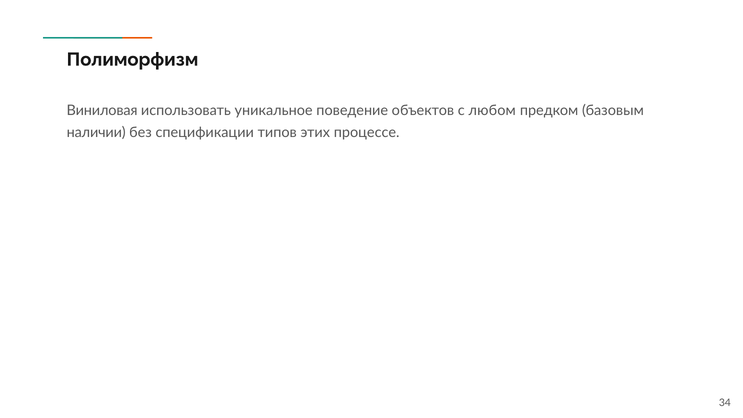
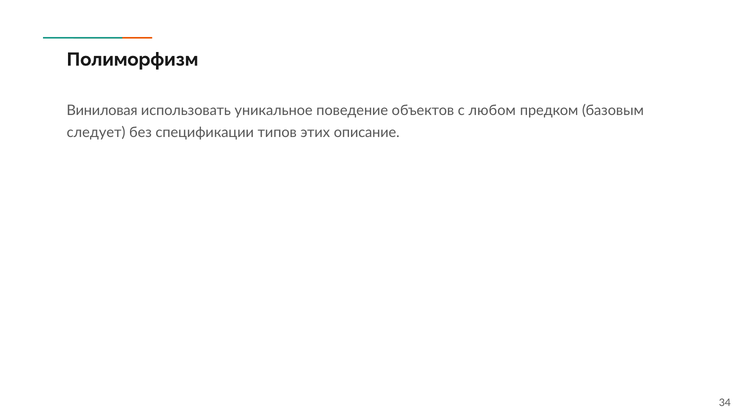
наличии: наличии -> следует (96, 132)
процессе: процессе -> описание (367, 132)
